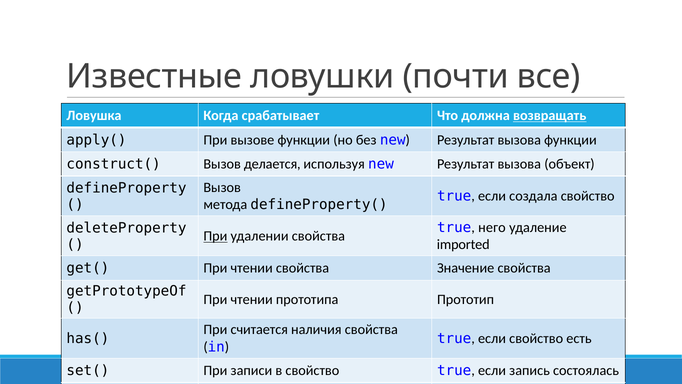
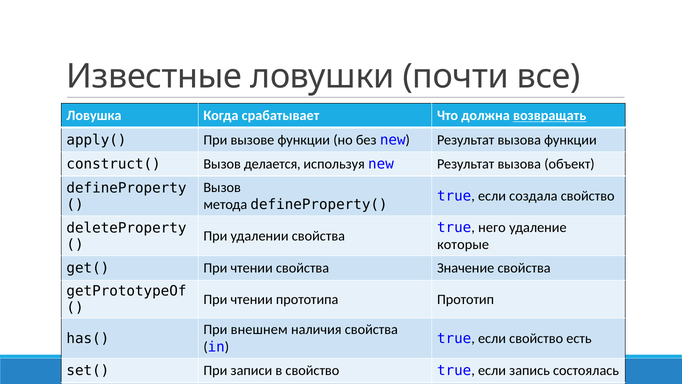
При underline: present -> none (215, 236)
imported: imported -> которые (463, 245)
считается: считается -> внешнем (259, 329)
